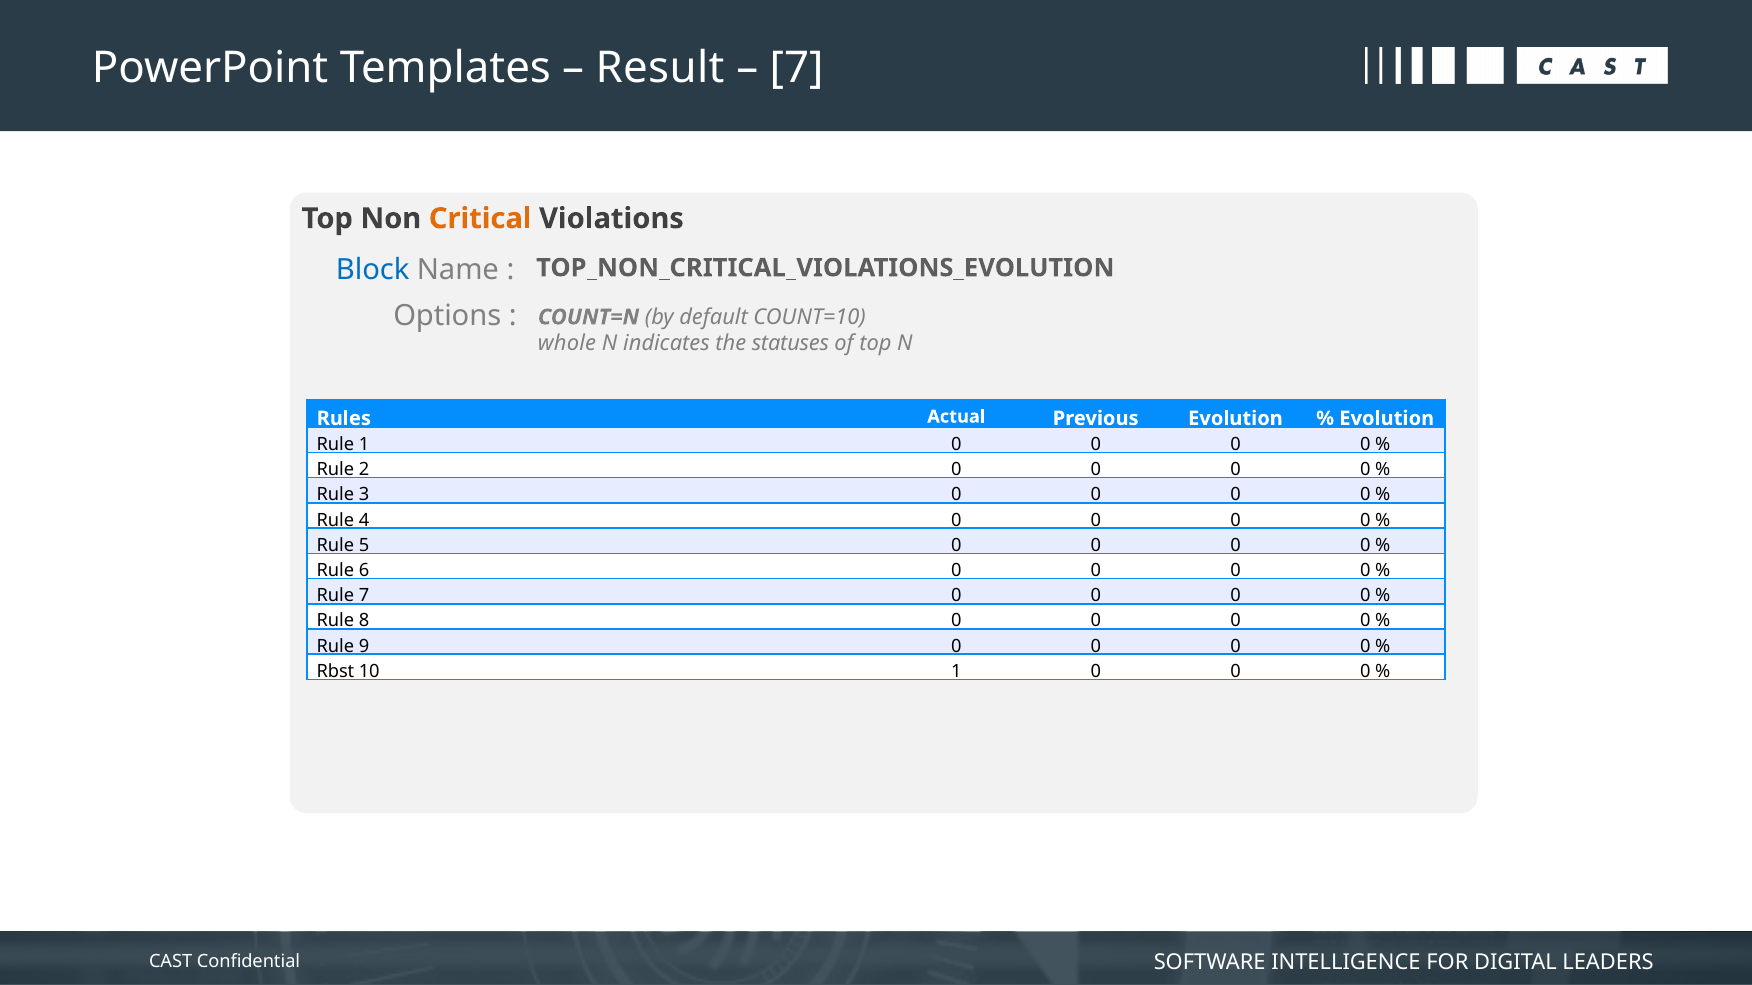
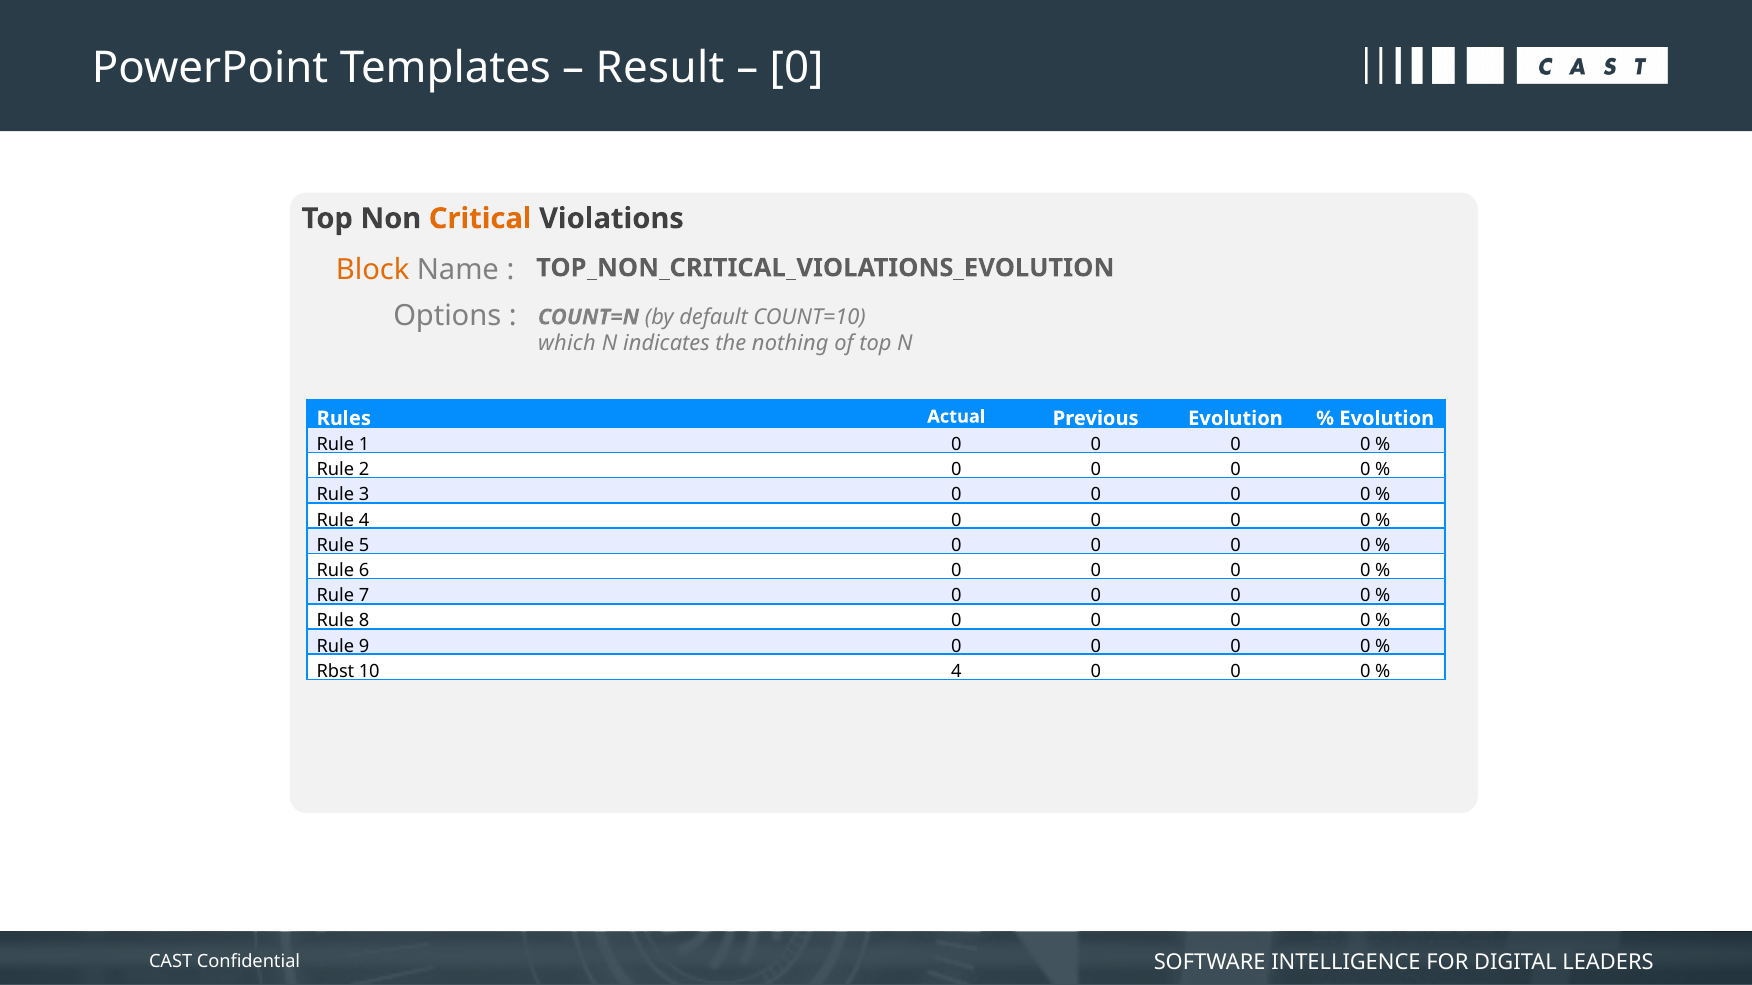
7: 7 -> 0 (797, 68)
Block colour: blue -> orange (373, 270)
whole: whole -> which (567, 344)
statuses: statuses -> nothing (790, 344)
10 1: 1 -> 4 (956, 672)
